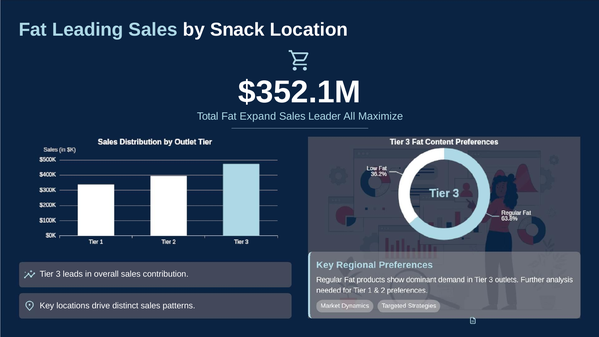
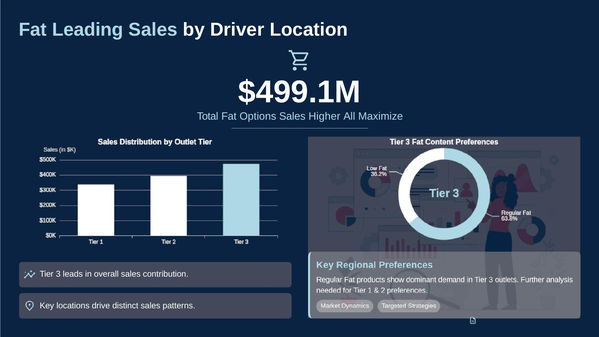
Snack: Snack -> Driver (237, 30)
$352.1M: $352.1M -> $499.1M (300, 92)
Expand: Expand -> Options (258, 116)
Leader: Leader -> Higher (324, 116)
